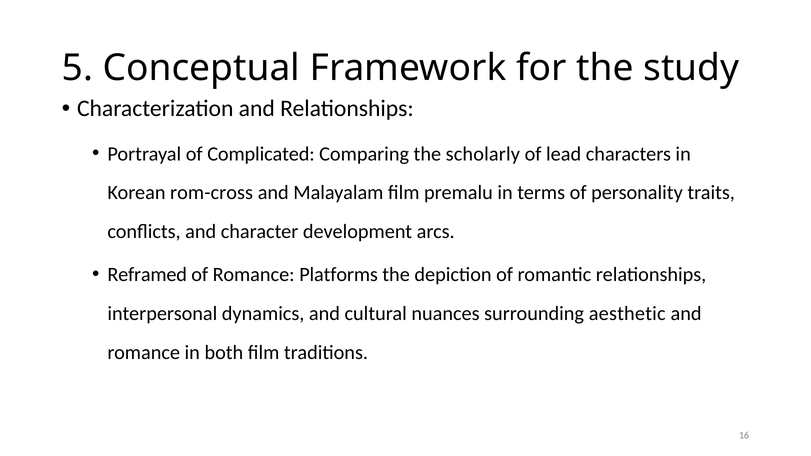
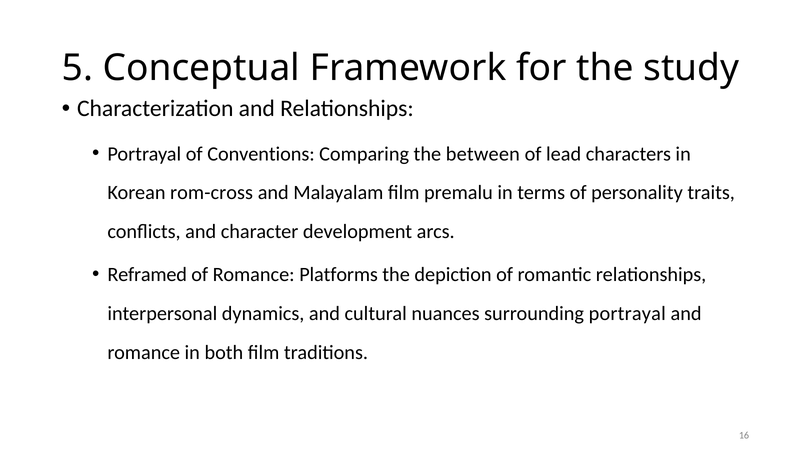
Complicated: Complicated -> Conventions (261, 154)
scholarly: scholarly -> between (483, 154)
surrounding aesthetic: aesthetic -> portrayal (627, 314)
